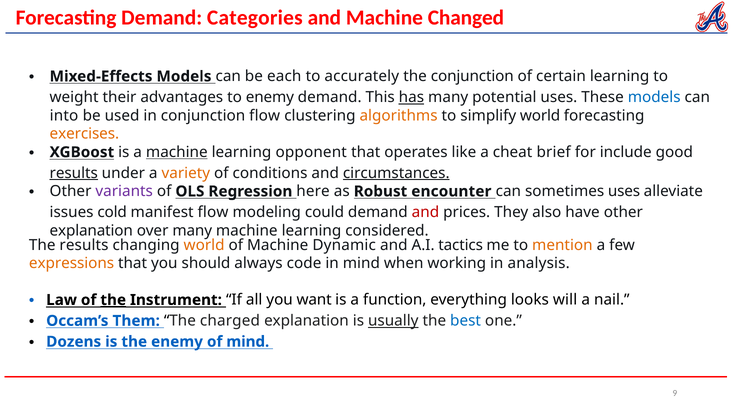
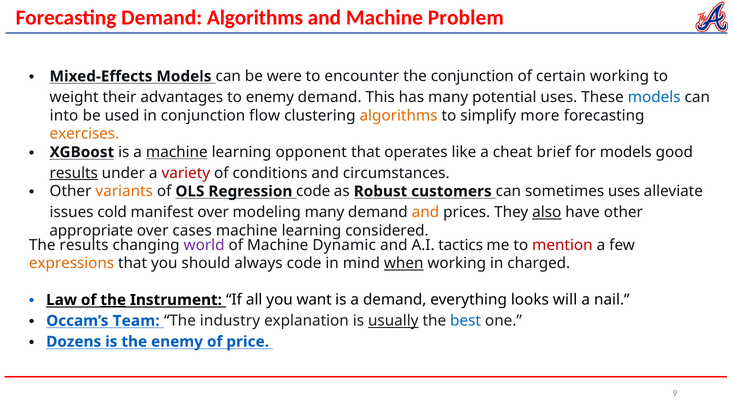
Demand Categories: Categories -> Algorithms (255, 17)
Changed: Changed -> Problem (466, 17)
each: each -> were (284, 76)
accurately: accurately -> encounter (362, 76)
certain learning: learning -> working (620, 76)
has underline: present -> none (411, 97)
simplify world: world -> more (540, 116)
for include: include -> models (626, 152)
variety colour: orange -> red (186, 173)
circumstances underline: present -> none (396, 173)
variants colour: purple -> orange (124, 192)
Regression here: here -> code (313, 192)
encounter: encounter -> customers (451, 192)
manifest flow: flow -> over (213, 212)
modeling could: could -> many (325, 212)
and colour: red -> orange (425, 212)
also underline: none -> present (547, 212)
explanation: explanation -> appropriate (91, 231)
over many: many -> cases (192, 231)
world colour: orange -> purple (204, 245)
mention colour: orange -> red (562, 245)
when underline: none -> present (404, 264)
analysis: analysis -> charged (539, 264)
a function: function -> demand (395, 300)
Them: Them -> Team (136, 321)
charged: charged -> industry (230, 321)
of mind: mind -> price (248, 342)
